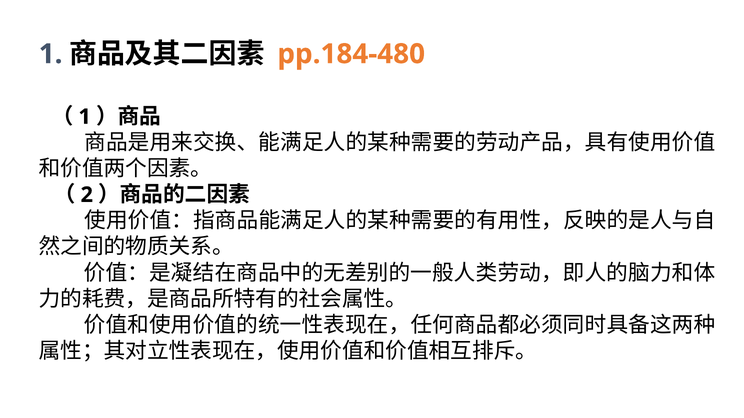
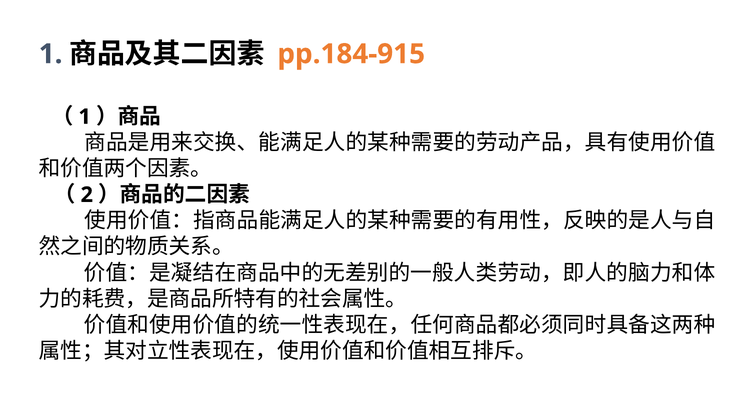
pp.184-480: pp.184-480 -> pp.184-915 (351, 54)
